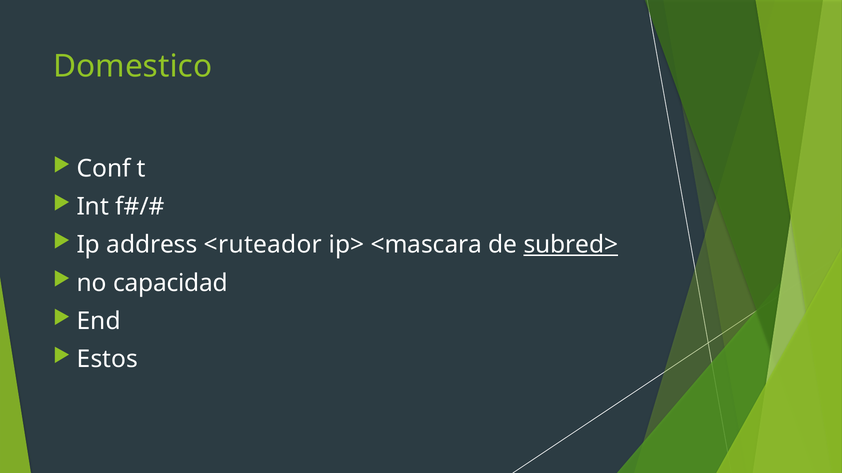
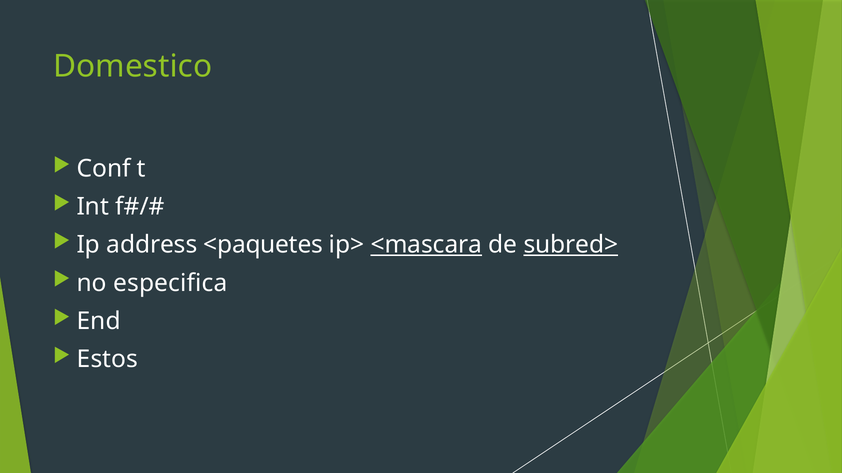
<ruteador: <ruteador -> <paquetes (263, 245)
<mascara underline: none -> present (426, 245)
capacidad: capacidad -> especifica (170, 283)
